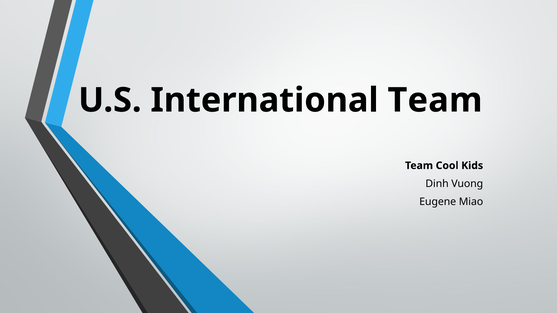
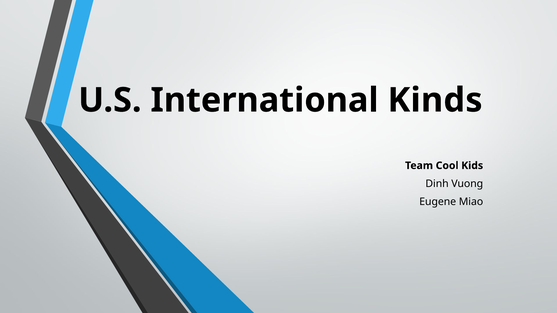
International Team: Team -> Kinds (435, 100)
